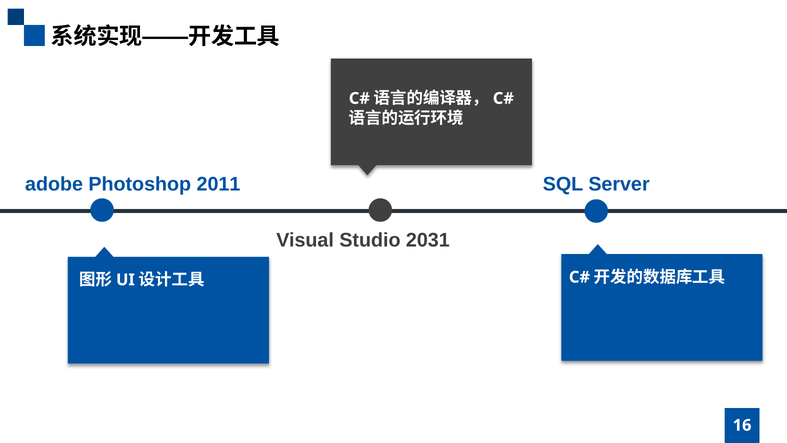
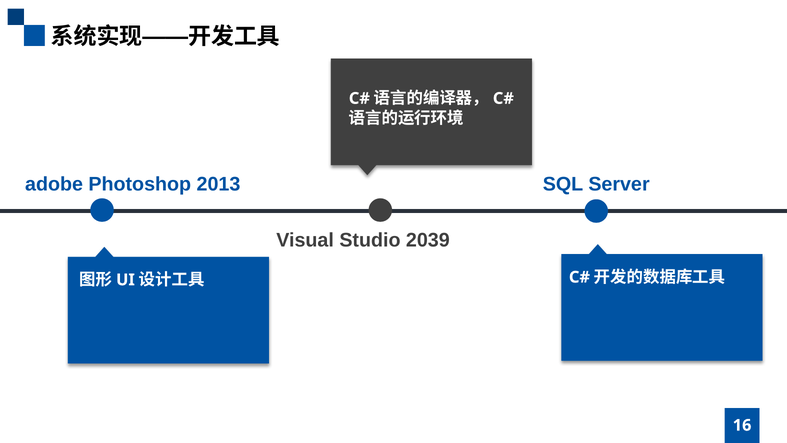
2011: 2011 -> 2013 (218, 184)
2031: 2031 -> 2039 (428, 240)
